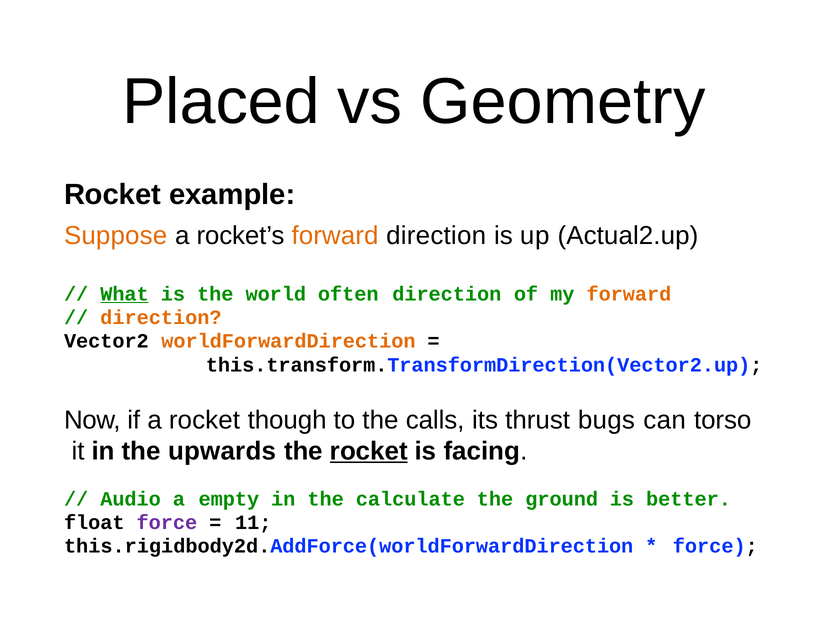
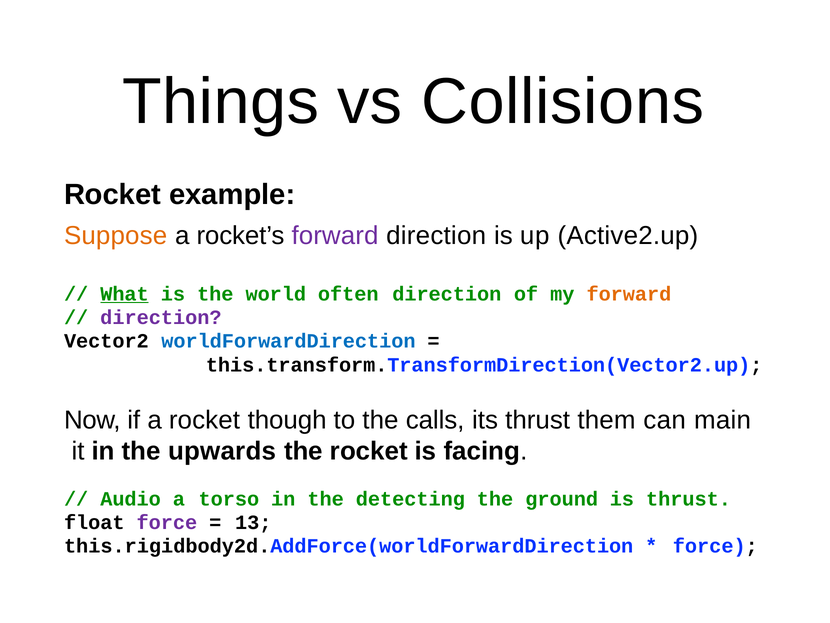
Placed: Placed -> Things (221, 102)
Geometry: Geometry -> Collisions (563, 102)
forward colour: orange -> purple (335, 235)
Actual2.up: Actual2.up -> Active2.up (628, 235)
direction colour: orange -> purple (161, 318)
worldForwardDirection colour: orange -> blue (288, 341)
bugs: bugs -> them (606, 420)
torso: torso -> main (723, 420)
rocket underline: present -> none (369, 451)
empty: empty -> torso (229, 498)
calculate: calculate -> detecting (410, 498)
is better: better -> thrust (689, 498)
11: 11 -> 13 (253, 522)
